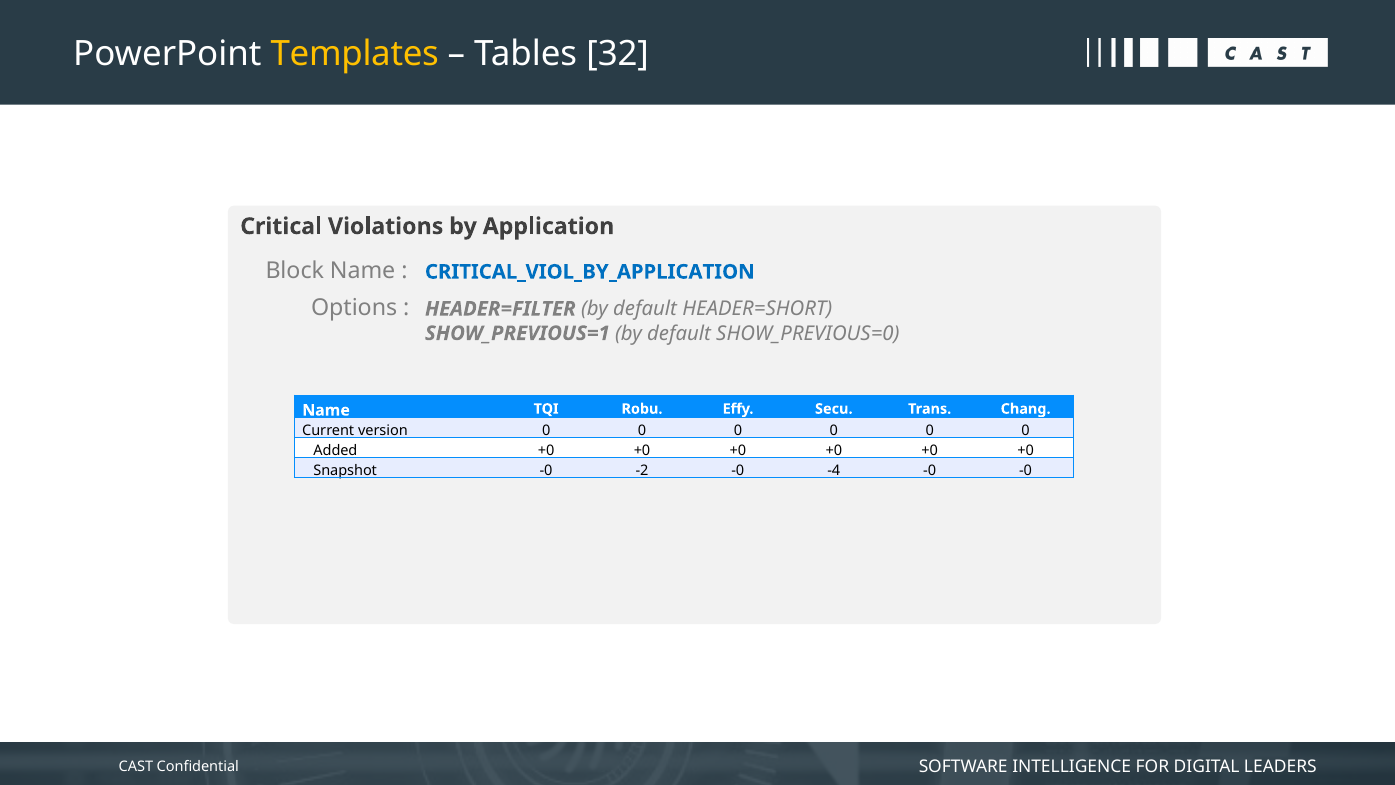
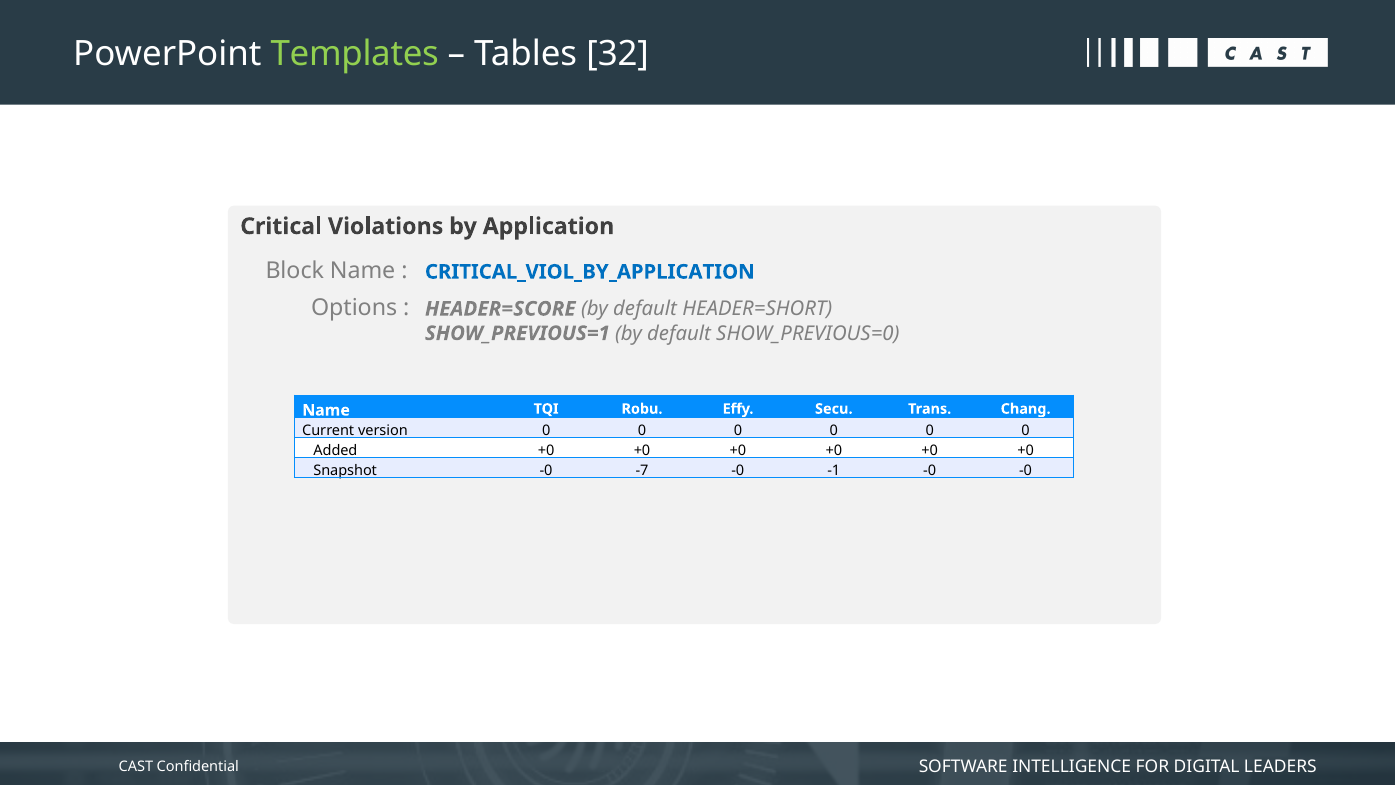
Templates colour: yellow -> light green (355, 54)
HEADER=FILTER: HEADER=FILTER -> HEADER=SCORE (500, 309)
-2: -2 -> -7 (642, 471)
-4: -4 -> -1 (834, 471)
